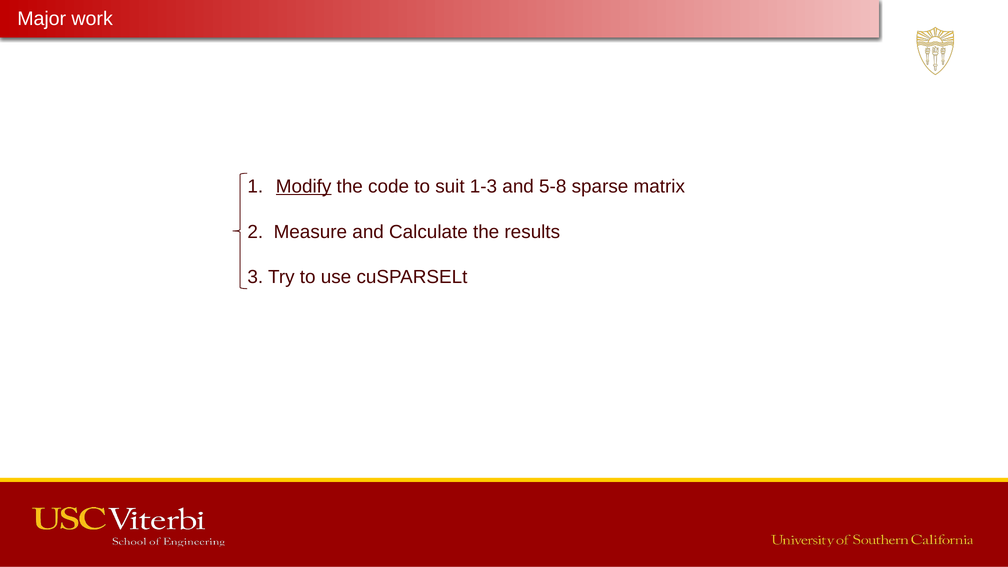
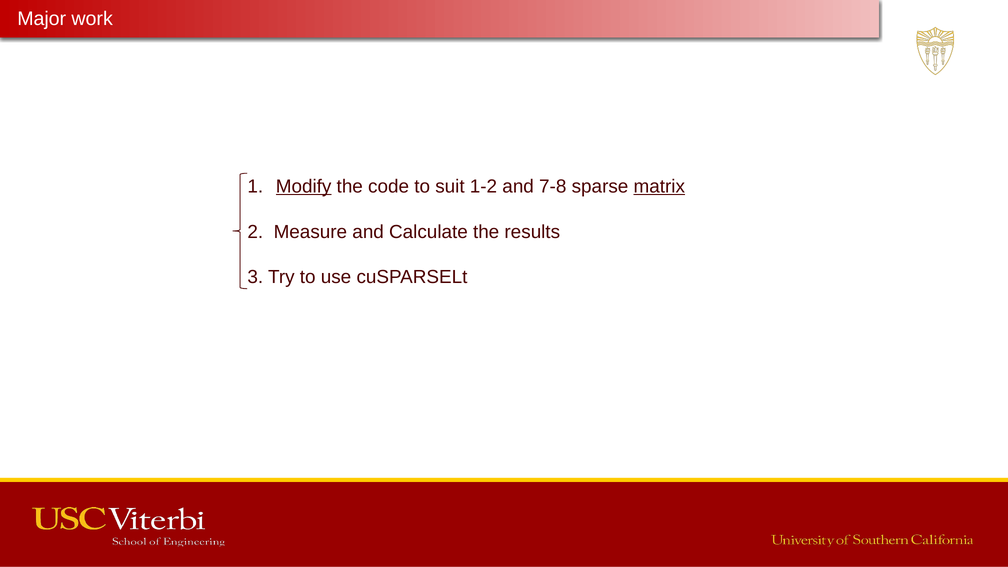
1-3: 1-3 -> 1-2 (483, 186)
5-8: 5-8 -> 7-8 (553, 186)
matrix underline: none -> present (659, 186)
